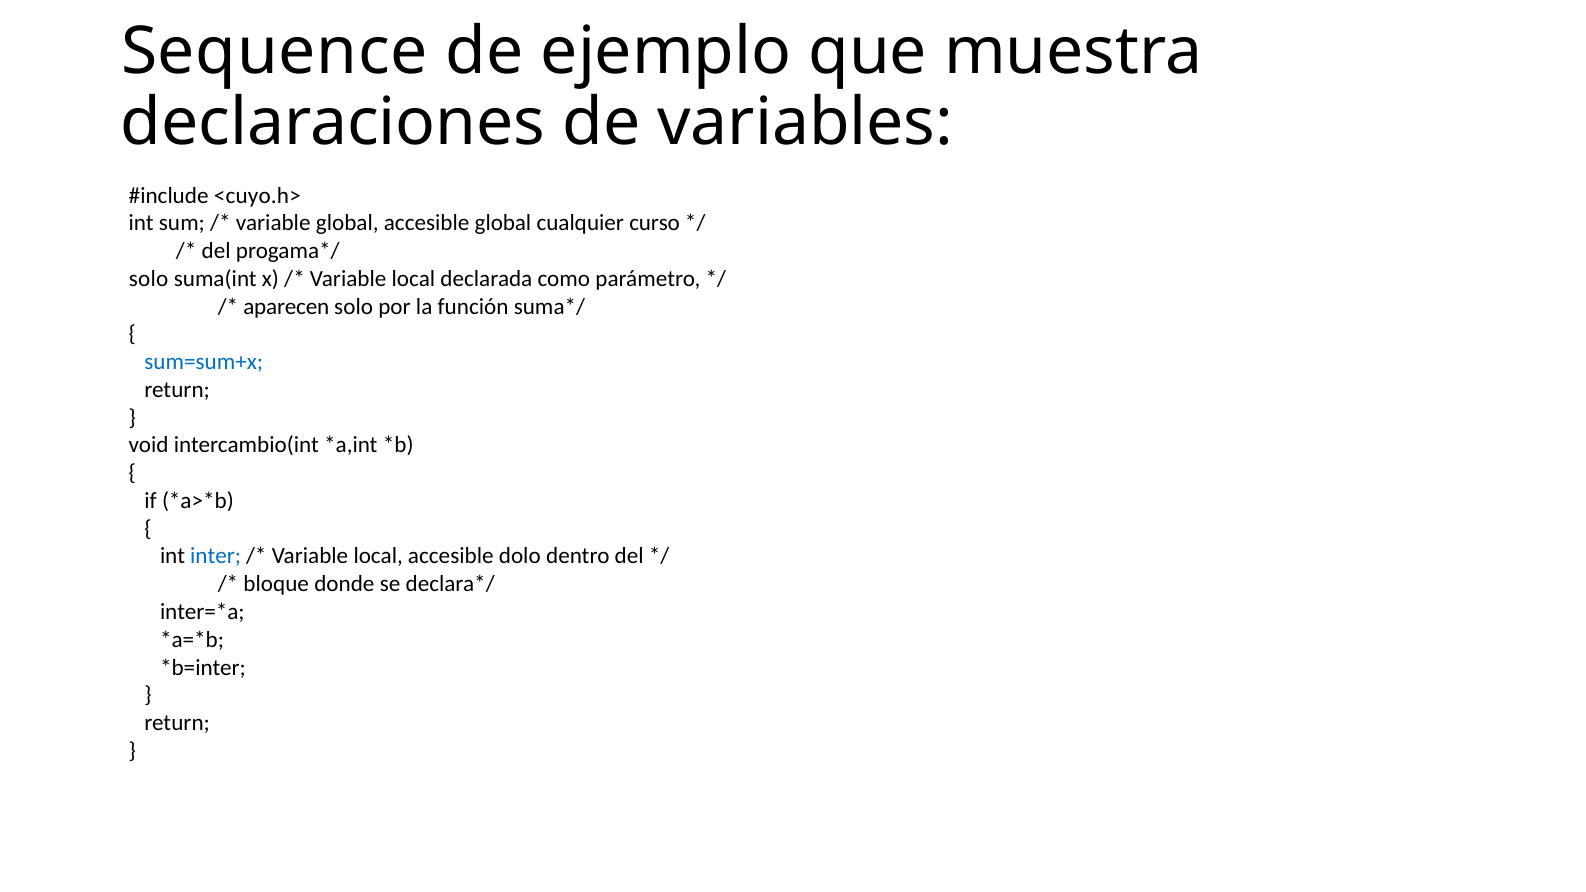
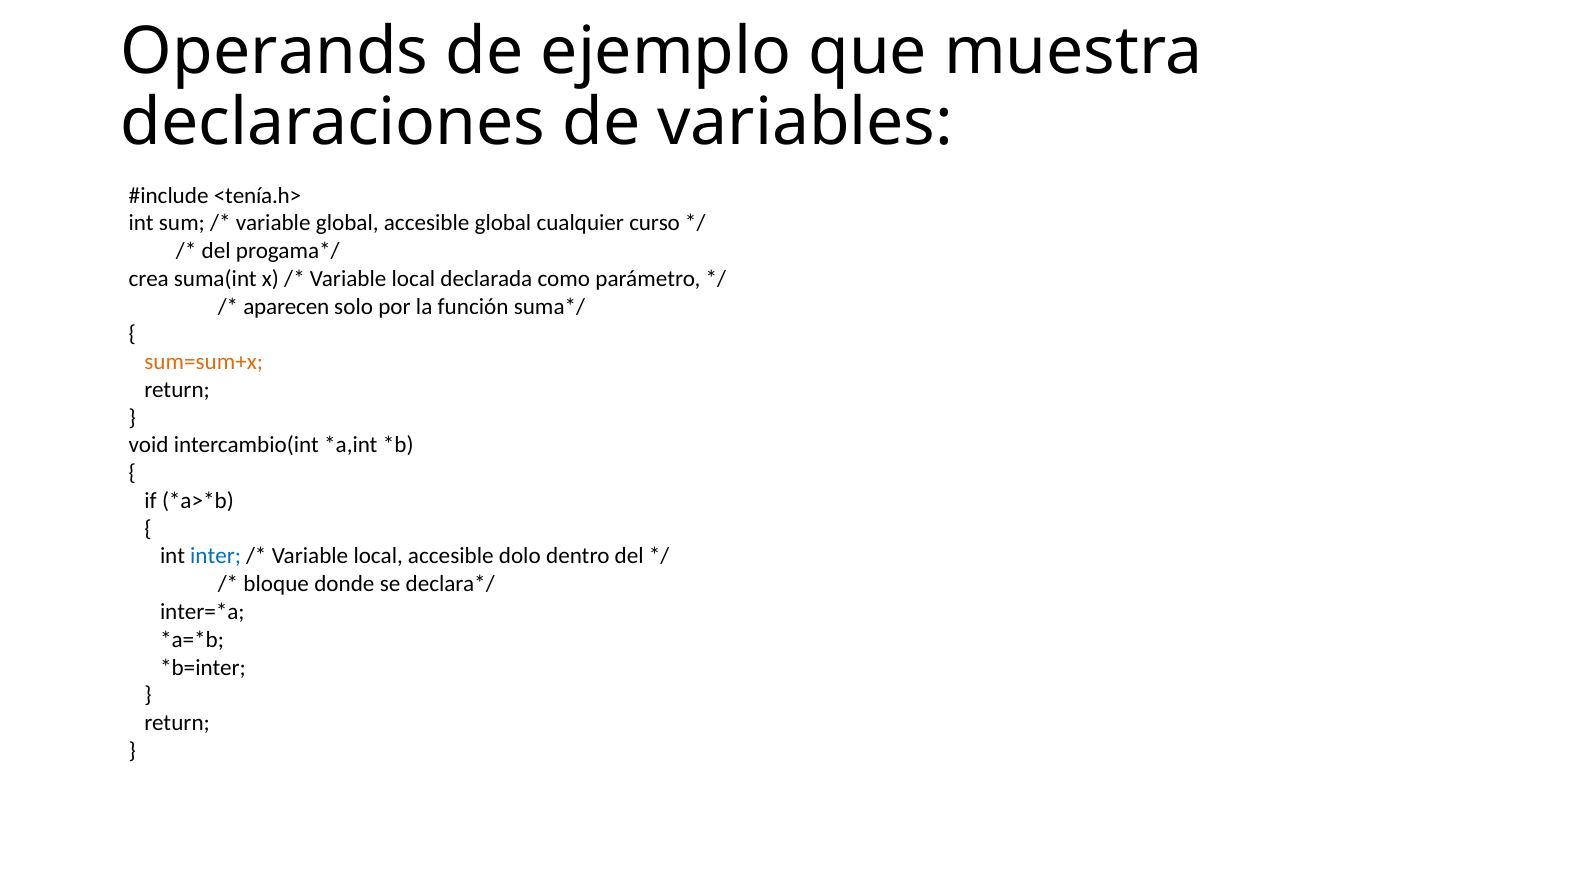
Sequence: Sequence -> Operands (275, 52)
<cuyo.h>: <cuyo.h> -> <tenía.h> (258, 195)
solo: solo -> crea (149, 279)
sum=sum+x colour: blue -> orange (204, 362)
